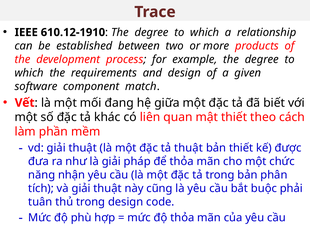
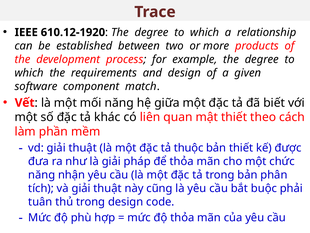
610.12-1910: 610.12-1910 -> 610.12-1920 (73, 32)
mối đang: đang -> năng (119, 103)
tả thuật: thuật -> thuộc (189, 148)
